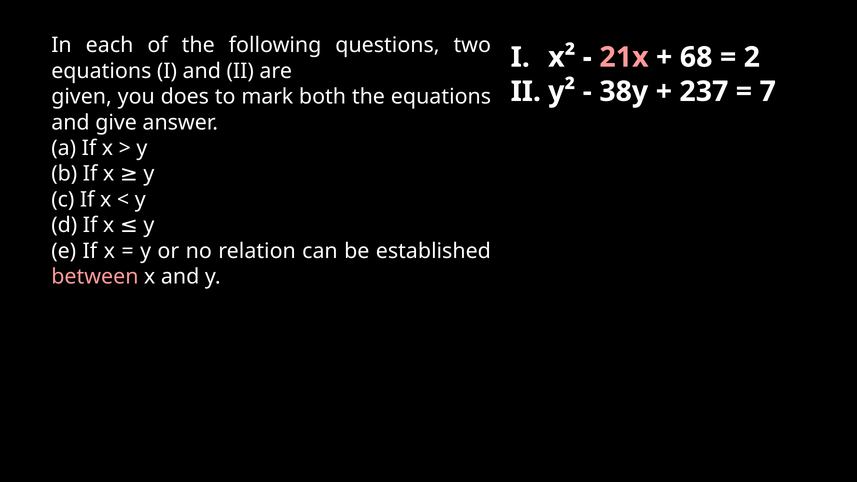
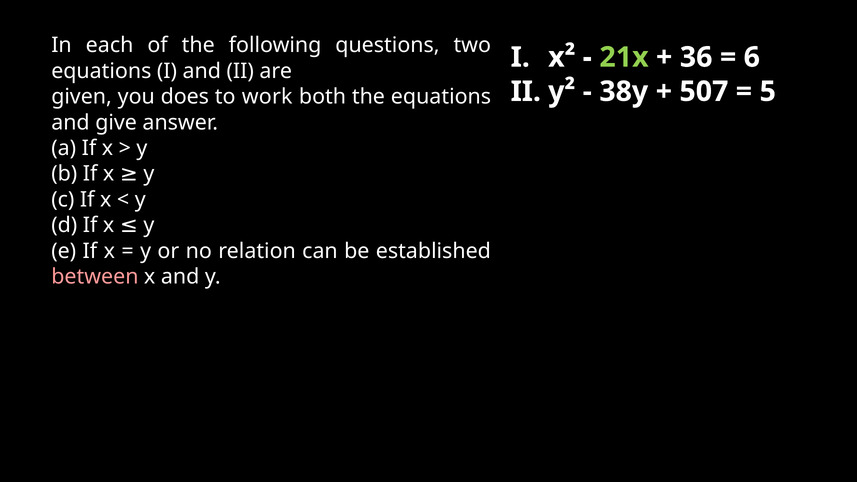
21x colour: pink -> light green (624, 57)
68: 68 -> 36 (696, 57)
2: 2 -> 6 (752, 57)
237: 237 -> 507 (704, 92)
7: 7 -> 5 (768, 92)
mark: mark -> work (267, 97)
